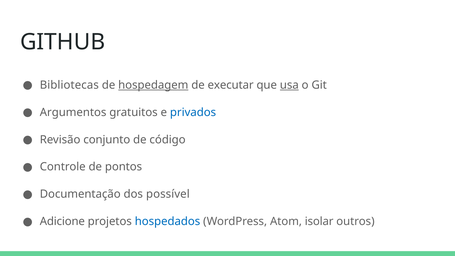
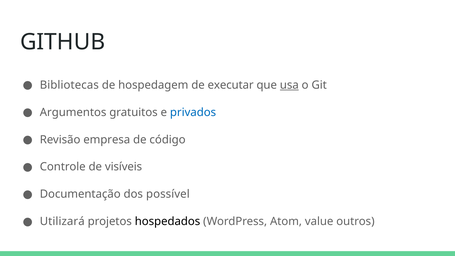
hospedagem underline: present -> none (153, 85)
conjunto: conjunto -> empresa (107, 140)
pontos: pontos -> visíveis (124, 167)
Adicione: Adicione -> Utilizará (62, 221)
hospedados colour: blue -> black (167, 221)
isolar: isolar -> value (319, 221)
